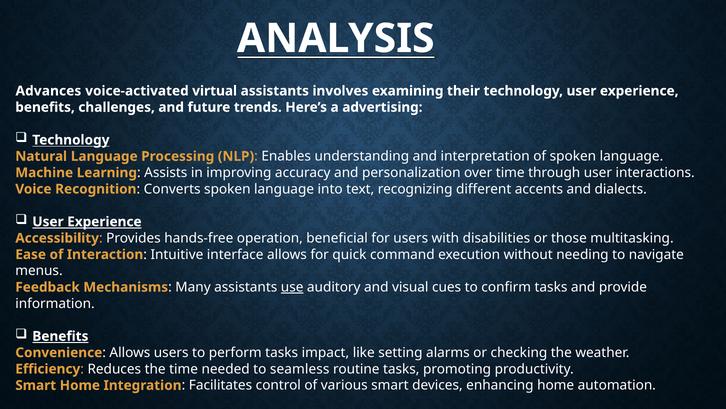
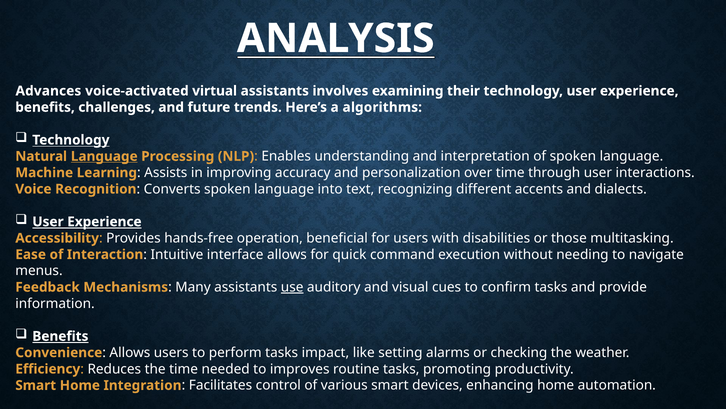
advertising: advertising -> algorithms (382, 107)
Language underline: none -> present (104, 156)
seamless: seamless -> improves (300, 368)
